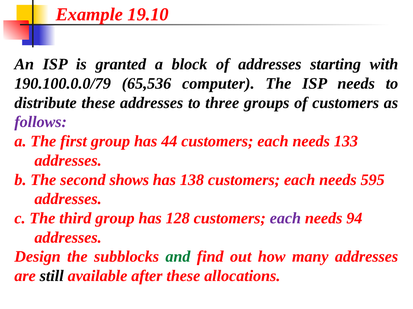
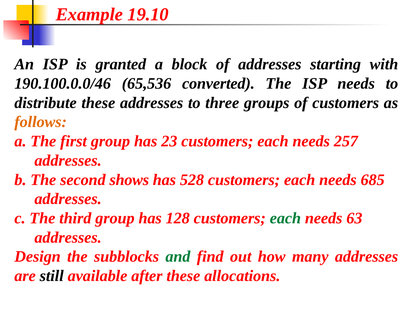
190.100.0.0/79: 190.100.0.0/79 -> 190.100.0.0/46 (63, 84)
computer: computer -> converted (218, 84)
follows colour: purple -> orange (41, 122)
44: 44 -> 23 (169, 142)
133: 133 -> 257 (346, 142)
138: 138 -> 528 (192, 180)
595: 595 -> 685 (373, 180)
each colour: purple -> green (285, 219)
94: 94 -> 63 (354, 219)
